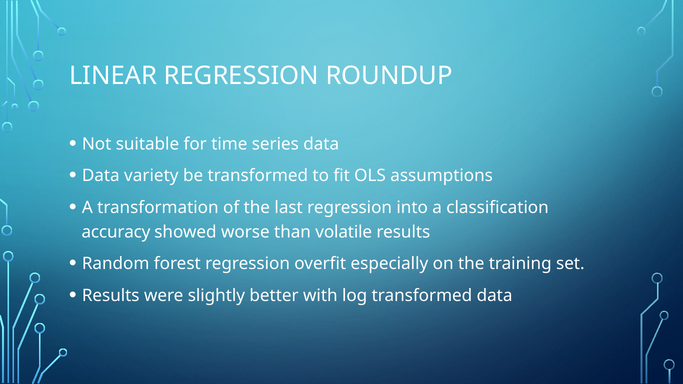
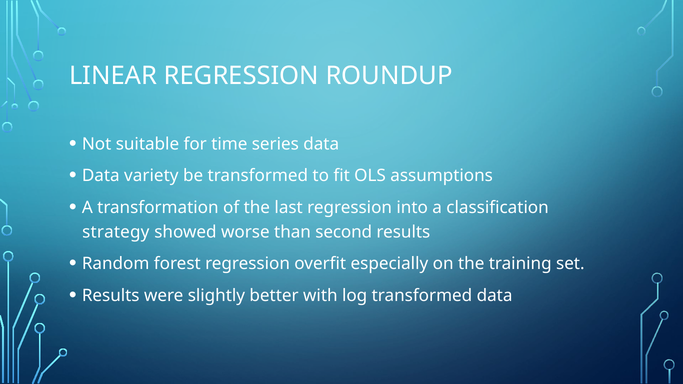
accuracy: accuracy -> strategy (116, 232)
volatile: volatile -> second (344, 232)
